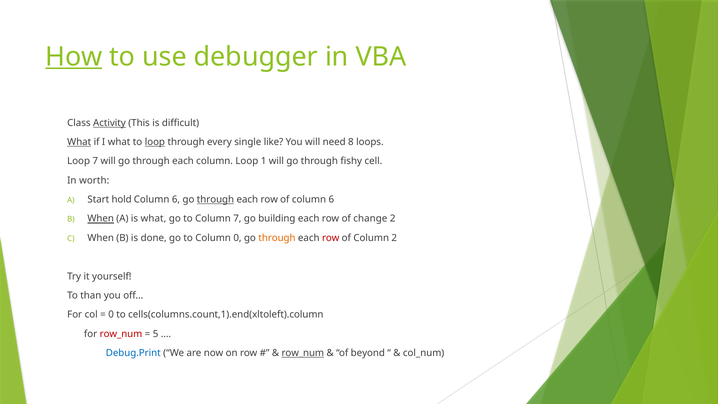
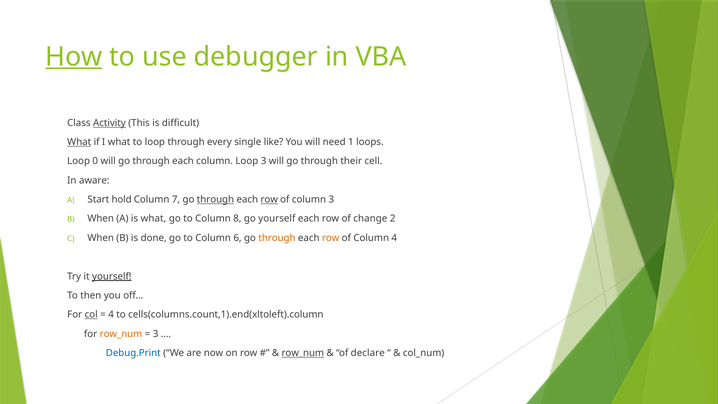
loop underline: present -> none (155, 142)
8: 8 -> 1 (351, 142)
Loop 7: 7 -> 0 (95, 161)
Loop 1: 1 -> 3 (264, 161)
fishy: fishy -> their (351, 161)
worth: worth -> aware (94, 180)
6: 6 -> 7 (176, 200)
row underline: none -> present (269, 200)
of column 6: 6 -> 3 (331, 200)
When underline: present -> none (101, 219)
Column 7: 7 -> 8 (237, 219)
go building: building -> yourself (277, 219)
Column 0: 0 -> 6 (237, 238)
row colour: red -> orange (331, 238)
Column 2: 2 -> 4 (394, 238)
yourself underline: none -> present (112, 276)
than: than -> then (91, 295)
col underline: none -> present (91, 315)
0: 0 -> 4 (111, 315)
row_num colour: red -> orange (121, 334)
5: 5 -> 3 (156, 334)
beyond: beyond -> declare (368, 353)
